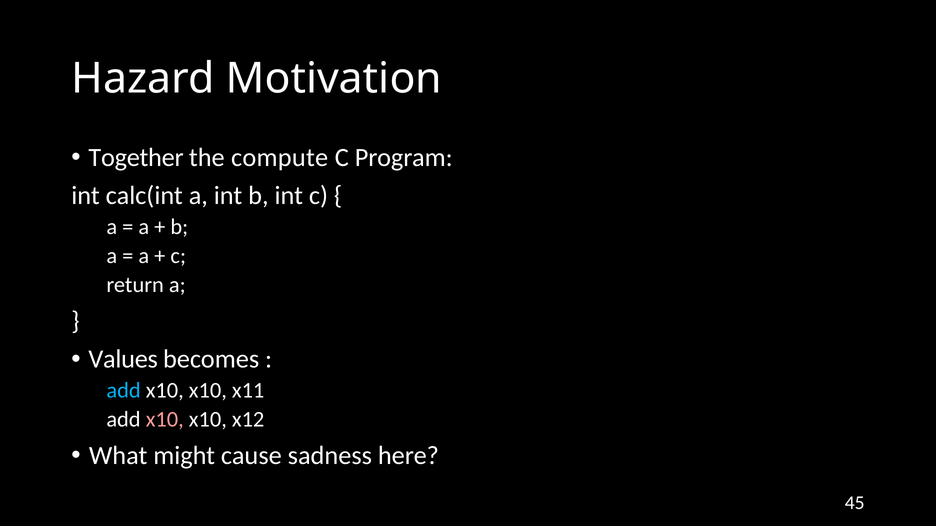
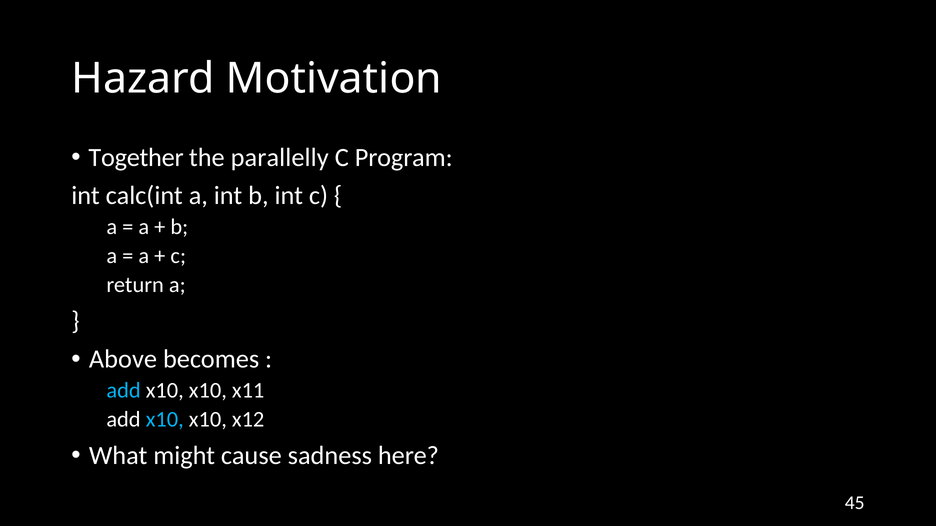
compute: compute -> parallelly (280, 158)
Values: Values -> Above (123, 360)
x10 colour: pink -> light blue (165, 420)
